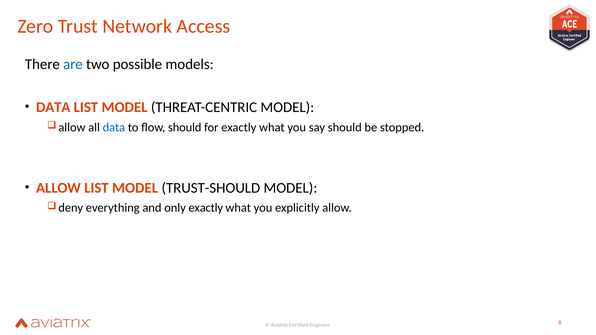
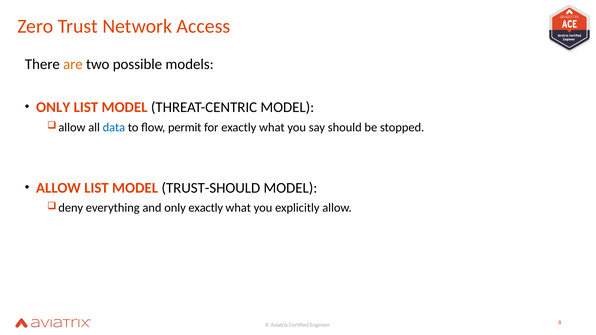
are colour: blue -> orange (73, 64)
DATA: DATA -> ONLY (53, 107)
flow should: should -> permit (185, 127)
